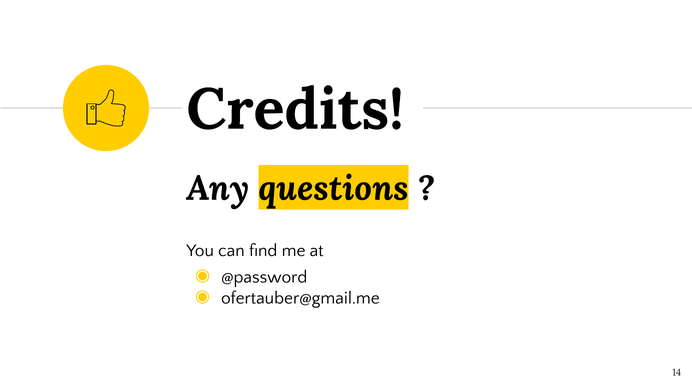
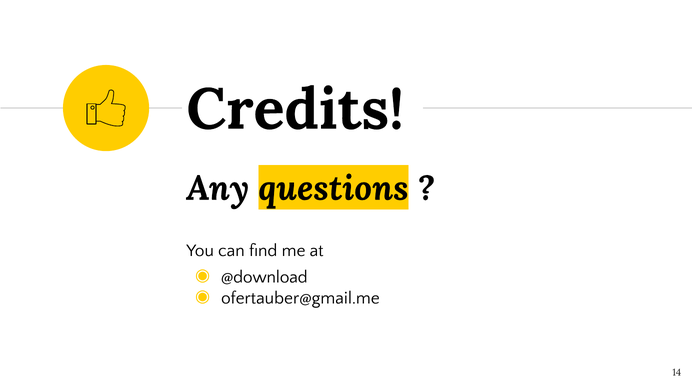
@password: @password -> @download (264, 277)
